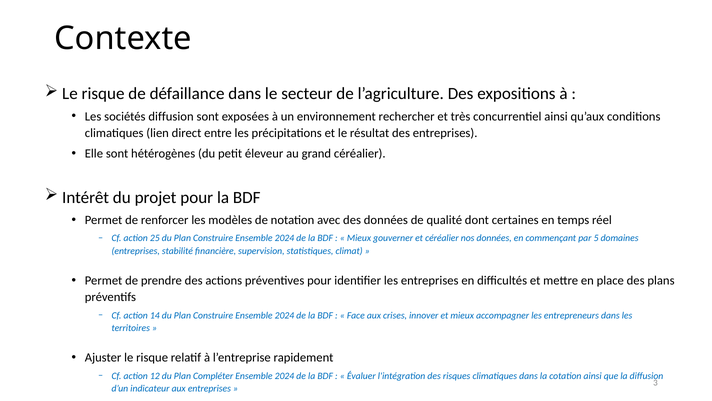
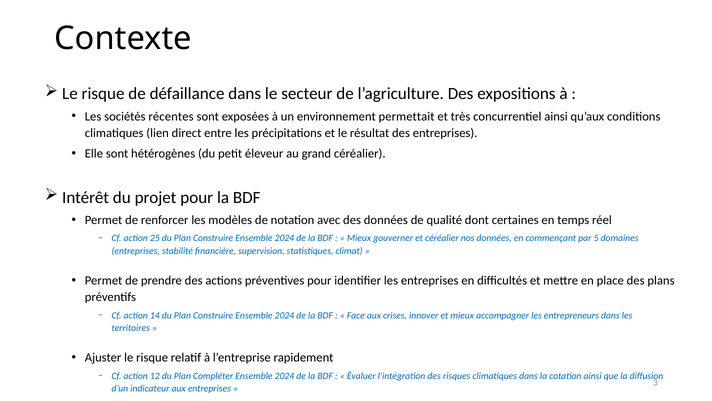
sociétés diffusion: diffusion -> récentes (171, 116)
rechercher: rechercher -> permettait (407, 116)
